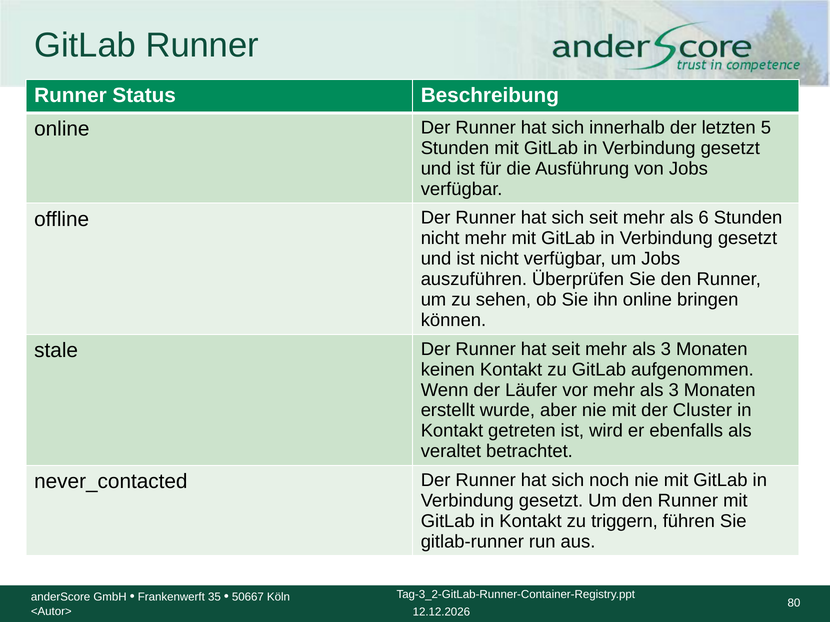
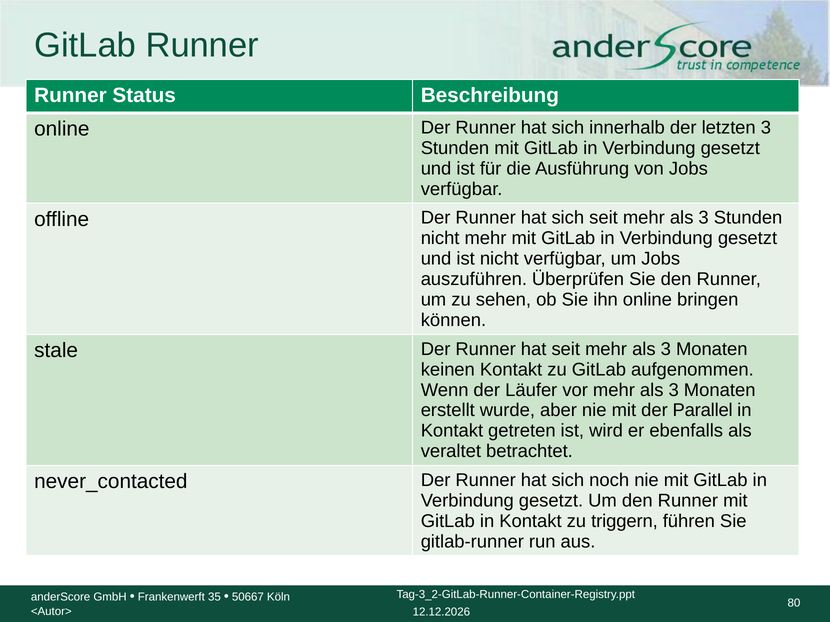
letzten 5: 5 -> 3 (766, 128)
6: 6 -> 3 (704, 218)
Cluster: Cluster -> Parallel (703, 411)
